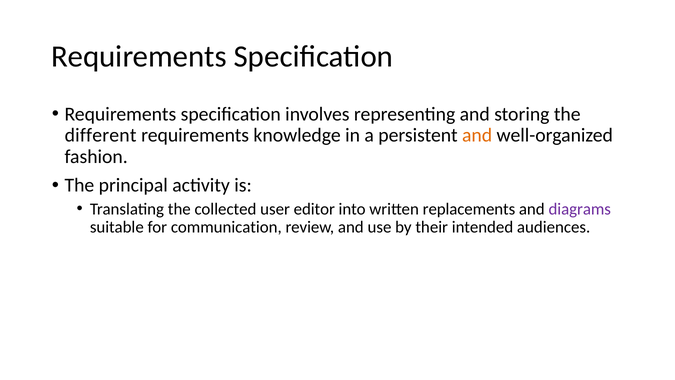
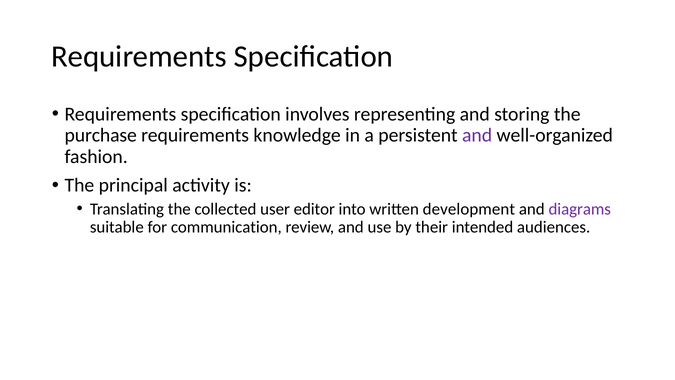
different: different -> purchase (101, 135)
and colour: orange -> purple (477, 135)
replacements: replacements -> development (469, 209)
